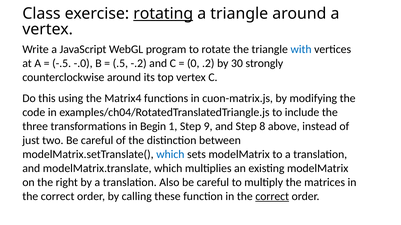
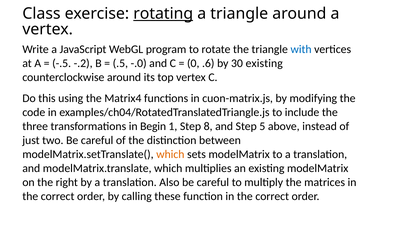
-.0: -.0 -> -.2 (83, 63)
-.2: -.2 -> -.0 (139, 63)
.2: .2 -> .6 (208, 63)
30 strongly: strongly -> existing (264, 63)
9: 9 -> 8 (208, 127)
8: 8 -> 5 (262, 127)
which colour: blue -> orange (170, 155)
correct underline: present -> none (272, 197)
